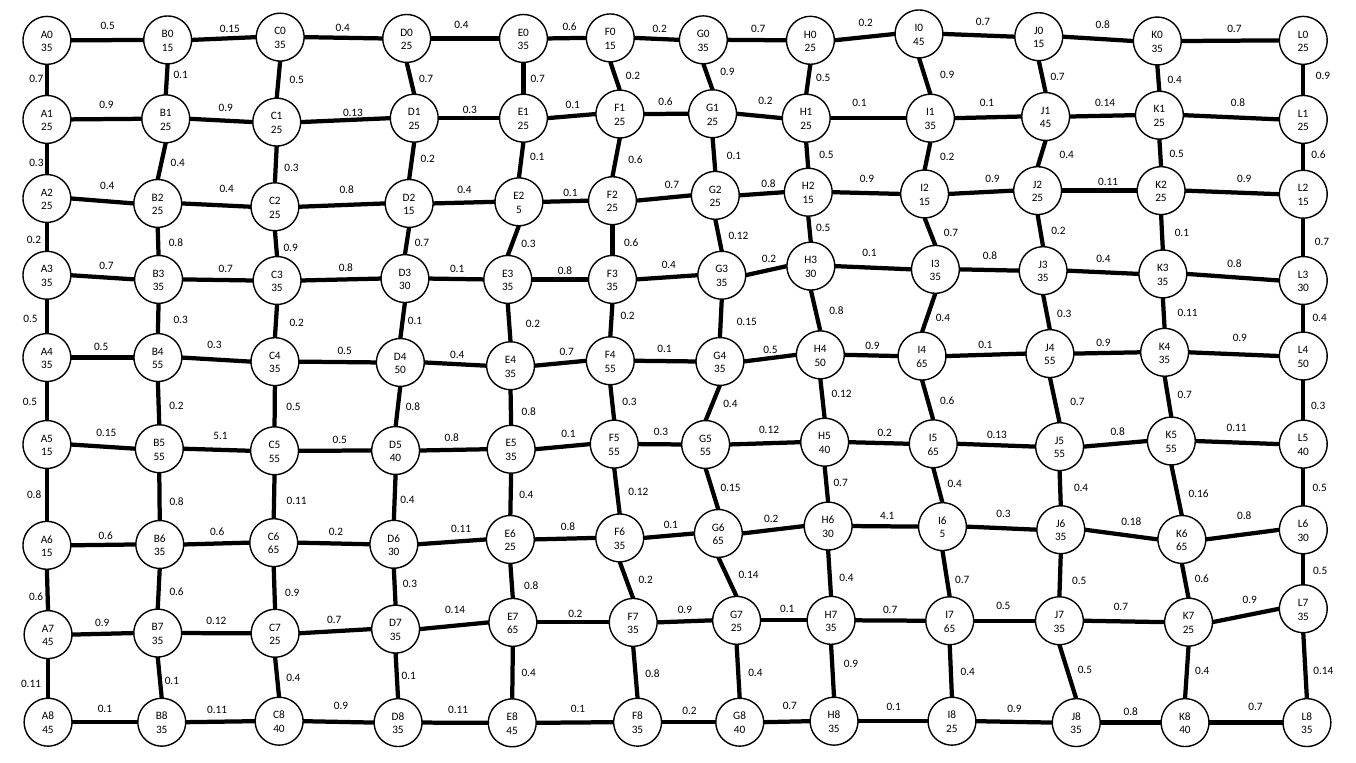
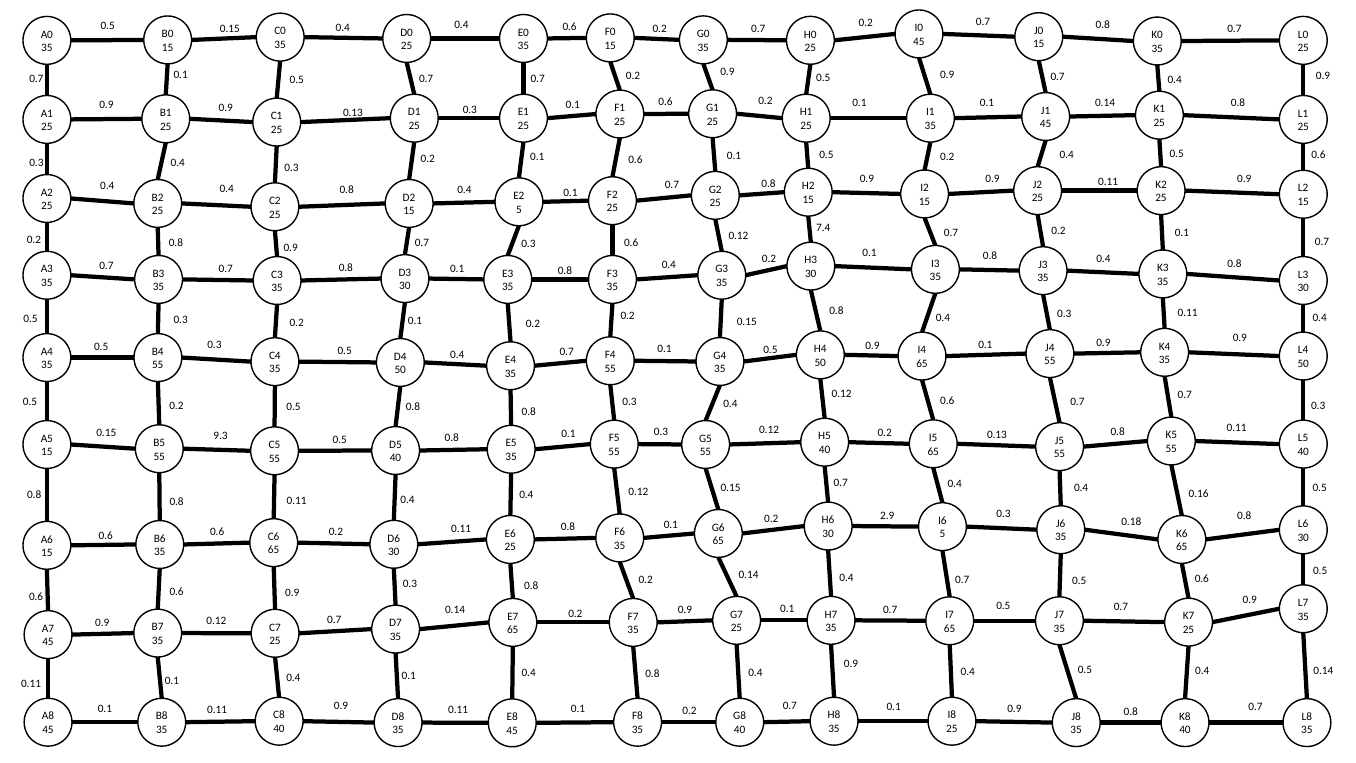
0.5: 0.5 -> 7.4 (823, 228)
5.1: 5.1 -> 9.3 (220, 436)
4.1: 4.1 -> 2.9 (887, 516)
